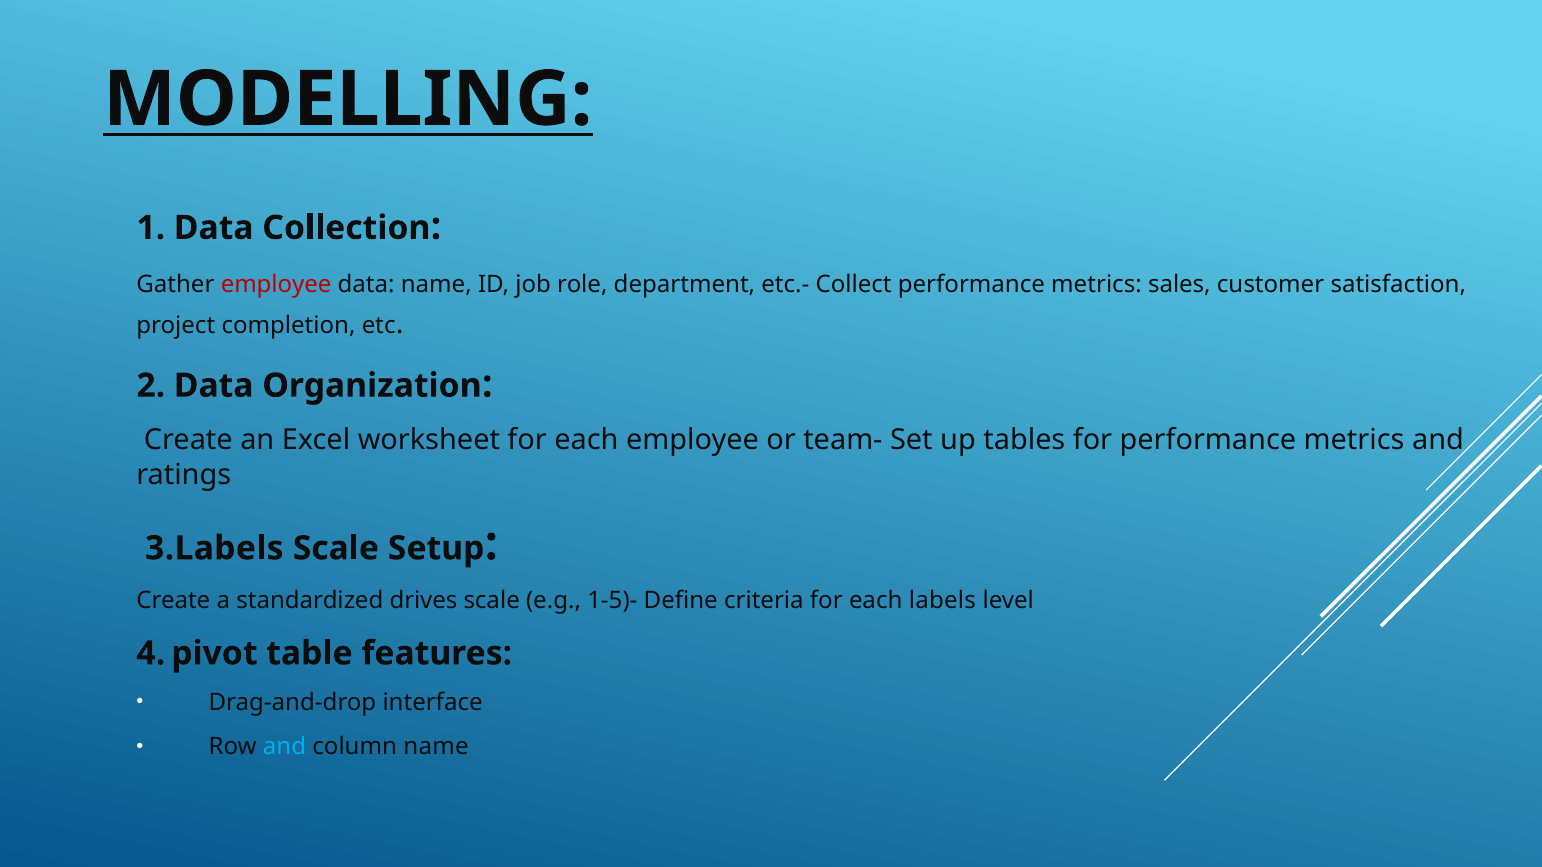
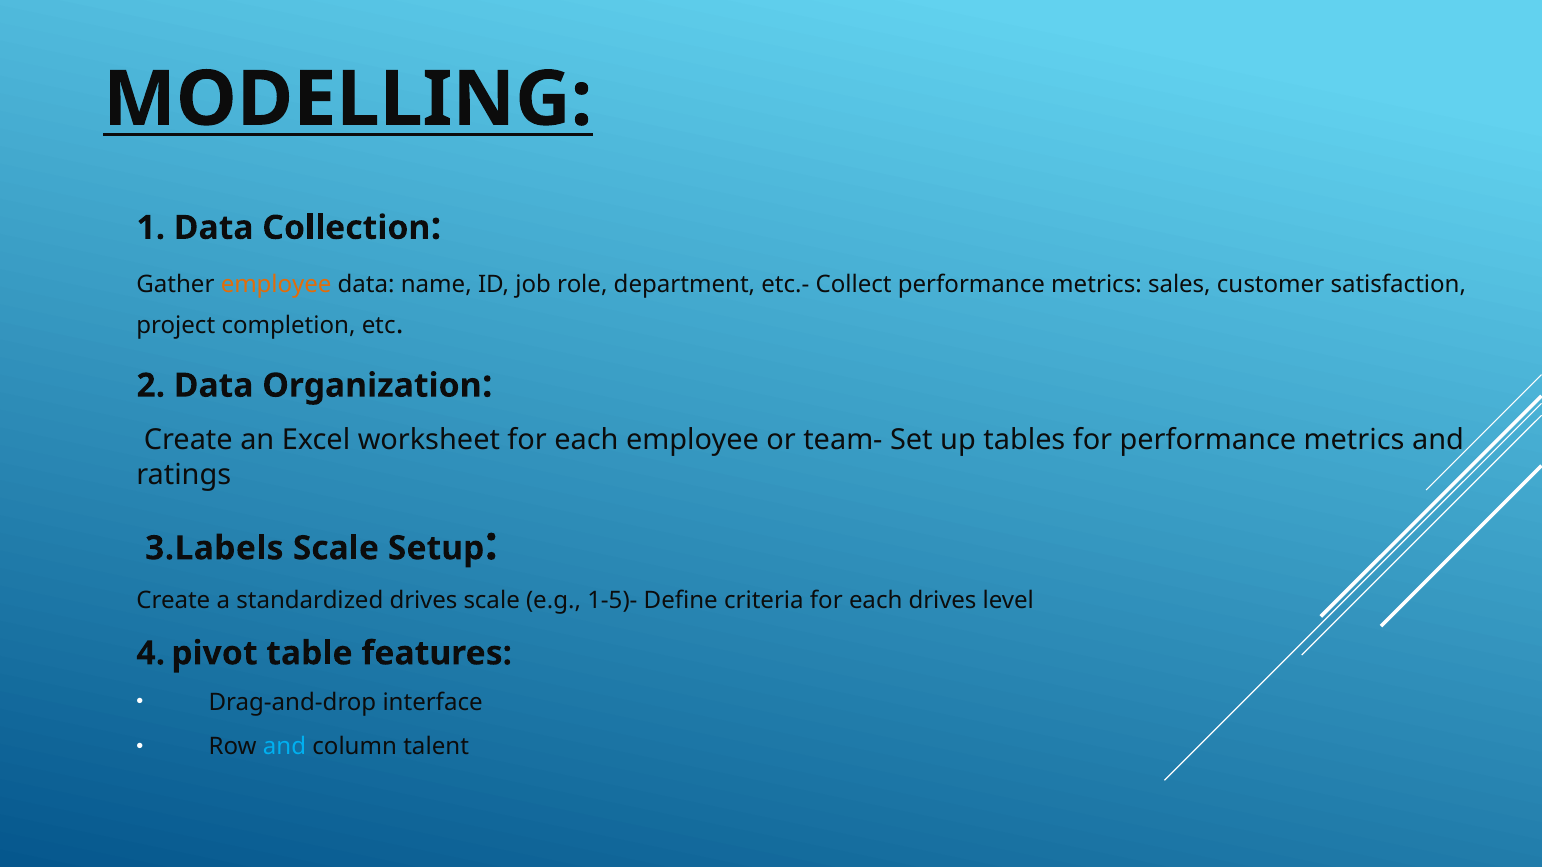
employee colour: red -> orange (276, 285)
each labels: labels -> drives (943, 601)
column name: name -> talent (436, 747)
